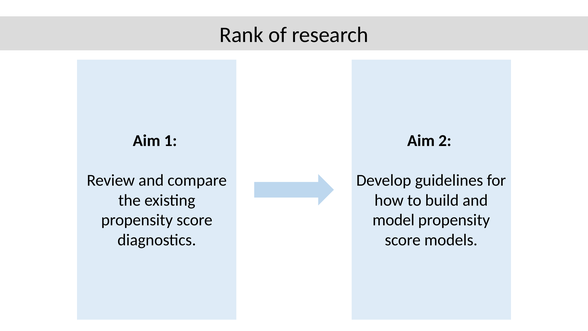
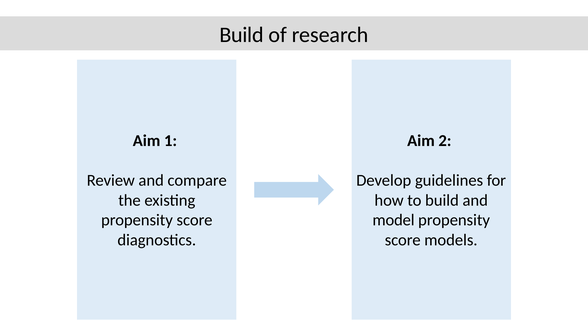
Rank: Rank -> Build (242, 35)
